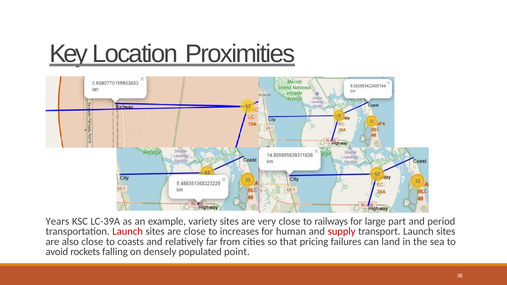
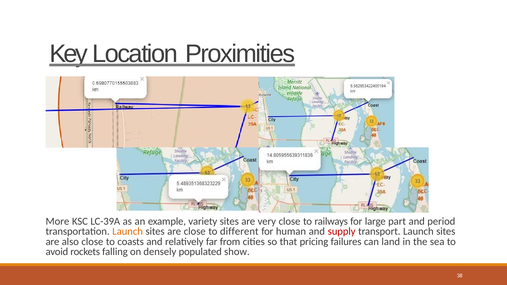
Years: Years -> More (57, 221)
Launch colour: red -> orange (128, 232)
increases: increases -> different (239, 232)
point: point -> show (237, 252)
